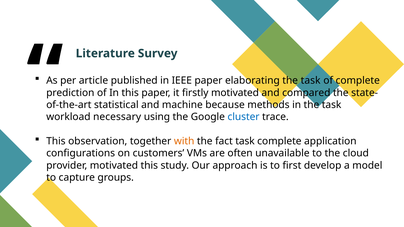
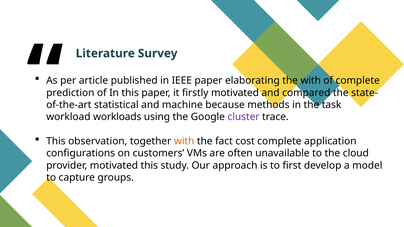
elaborating the task: task -> with (311, 81)
necessary: necessary -> workloads (117, 117)
cluster colour: blue -> purple (244, 117)
fact task: task -> cost (245, 141)
